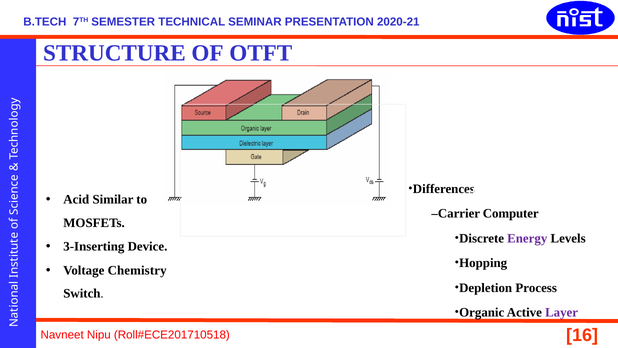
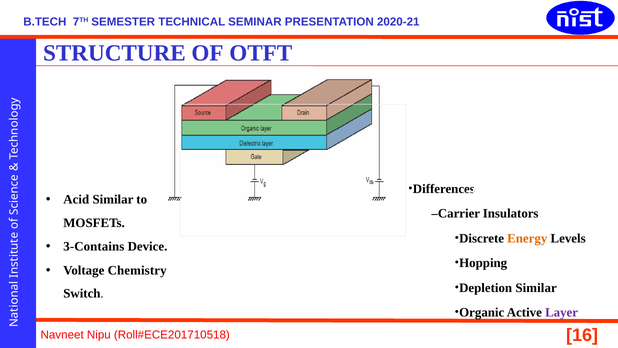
Computer: Computer -> Insulators (511, 213)
Energy colour: purple -> orange (527, 238)
3-Inserting: 3-Inserting -> 3-Contains (94, 246)
Depletion Process: Process -> Similar (536, 287)
